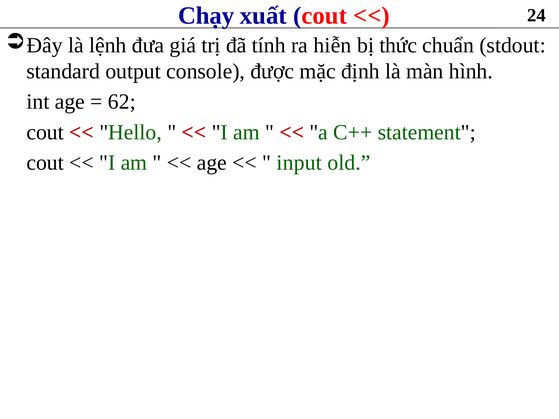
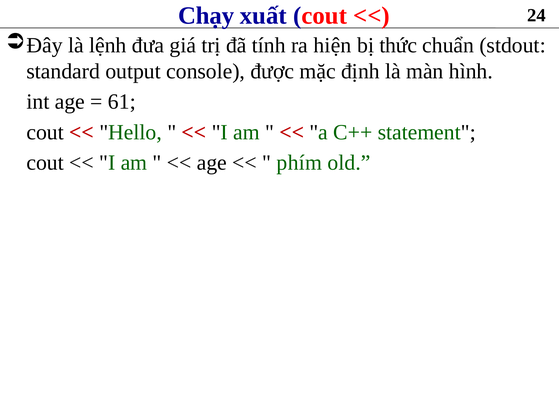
hiễn: hiễn -> hiện (332, 45)
62: 62 -> 61 (122, 102)
input: input -> phím (299, 163)
